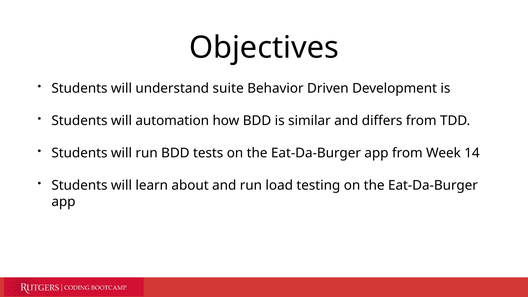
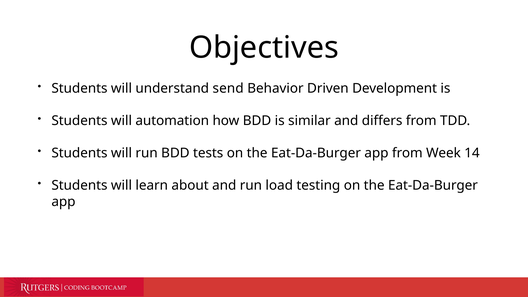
suite: suite -> send (228, 88)
